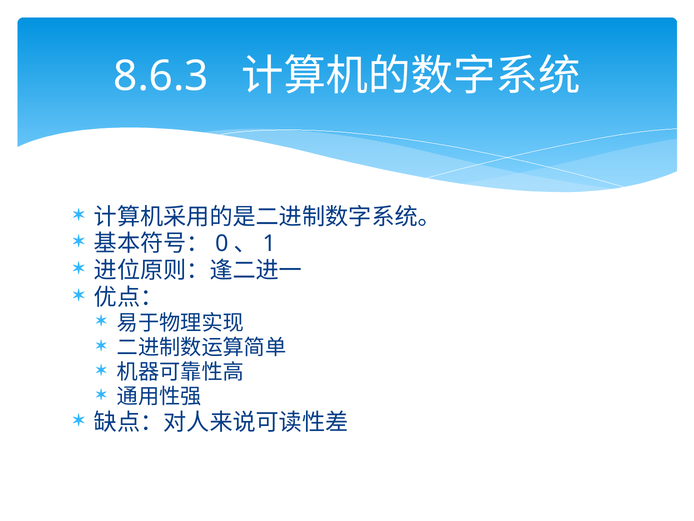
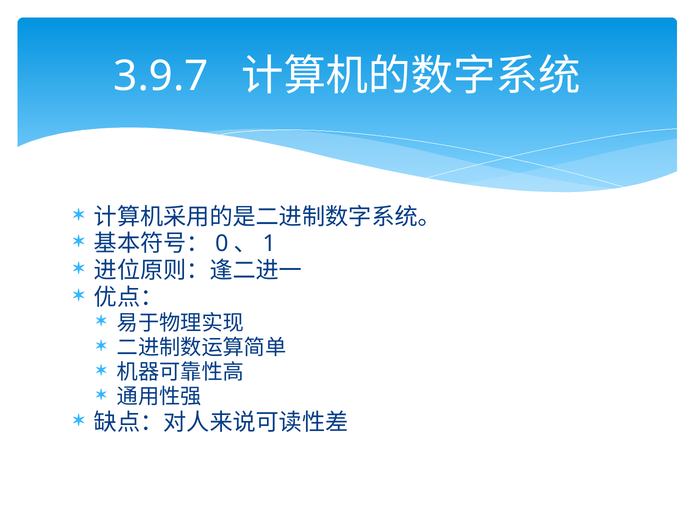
8.6.3: 8.6.3 -> 3.9.7 (161, 76)
